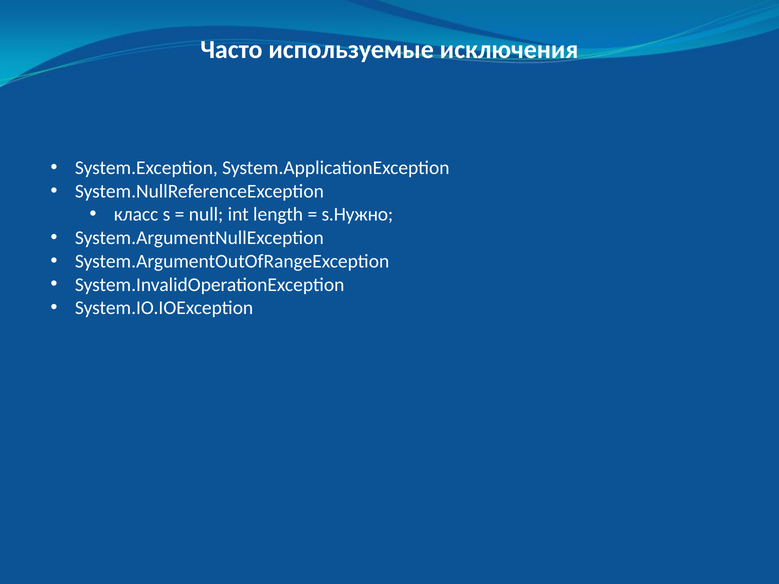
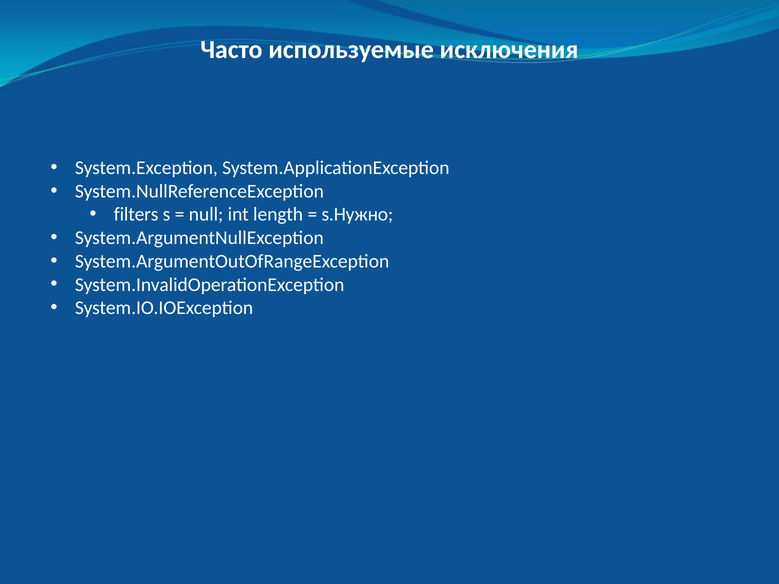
класс: класс -> filters (136, 215)
